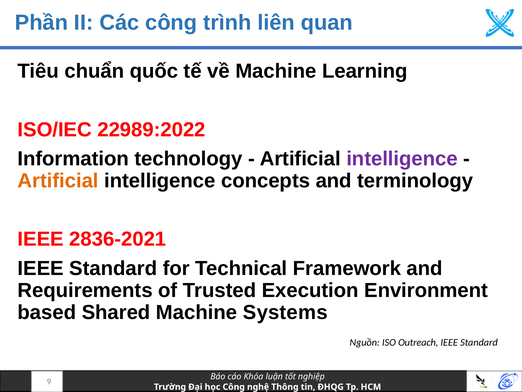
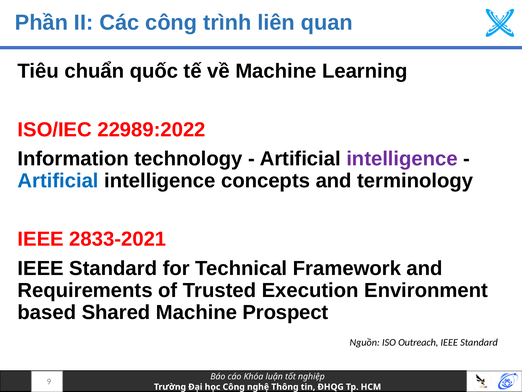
Artificial colour: orange -> blue (58, 181)
2836-2021: 2836-2021 -> 2833-2021 (118, 239)
Systems: Systems -> Prospect (285, 312)
